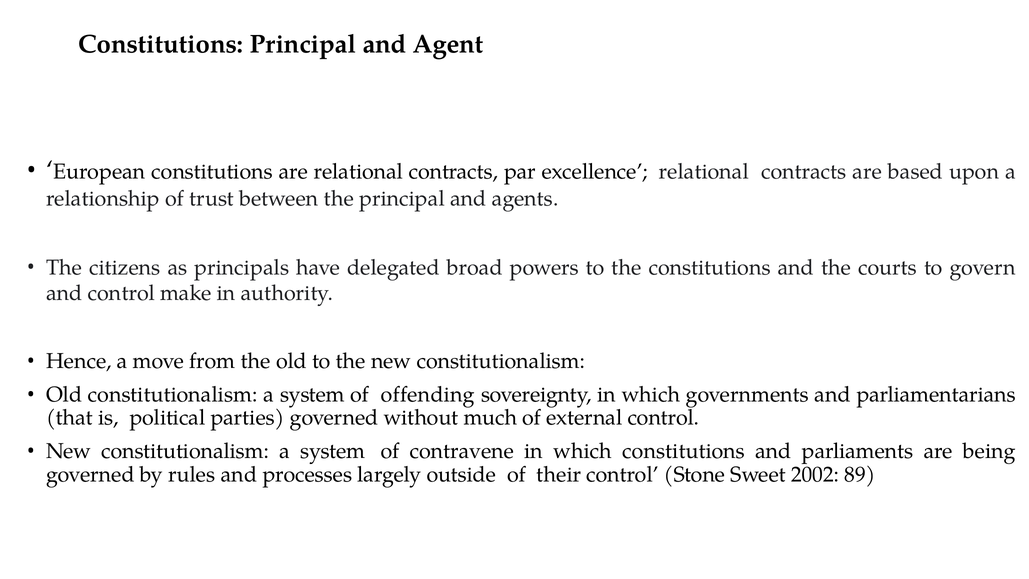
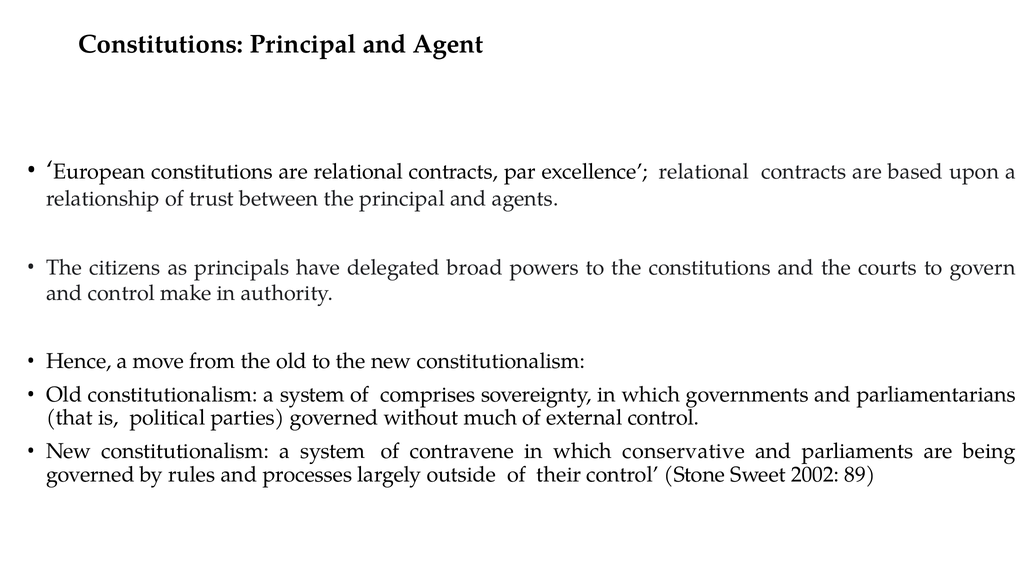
offending: offending -> comprises (428, 394)
which constitutions: constitutions -> conservative (684, 451)
